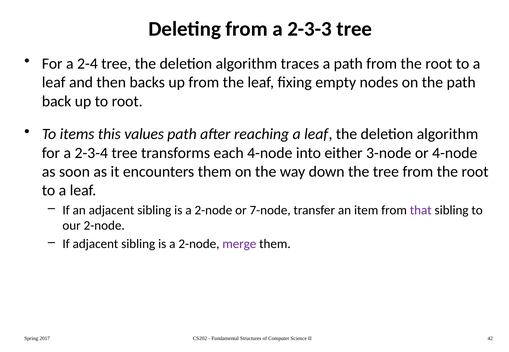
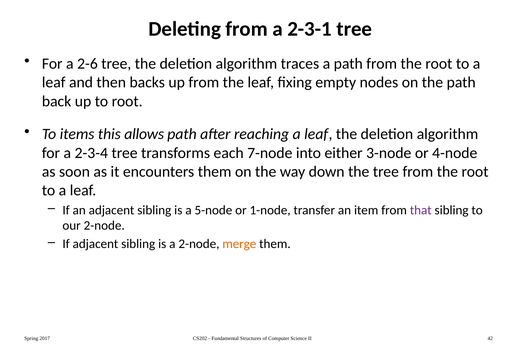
2-3-3: 2-3-3 -> 2-3-1 (310, 29)
2-4: 2-4 -> 2-6 (87, 64)
values: values -> allows (144, 134)
each 4-node: 4-node -> 7-node (270, 153)
2-node: 2-node -> 5-node (213, 210)
7-node: 7-node -> 1-node (270, 210)
merge colour: purple -> orange (239, 244)
